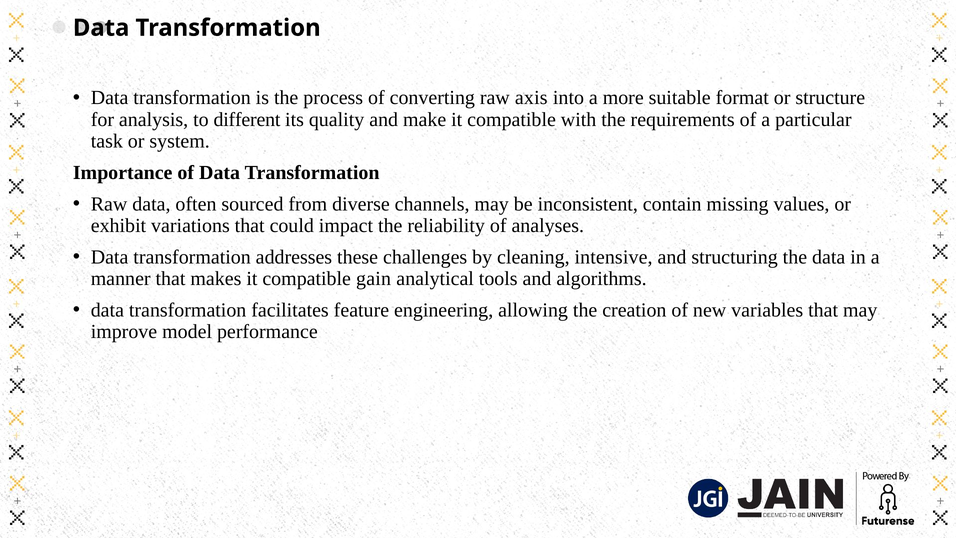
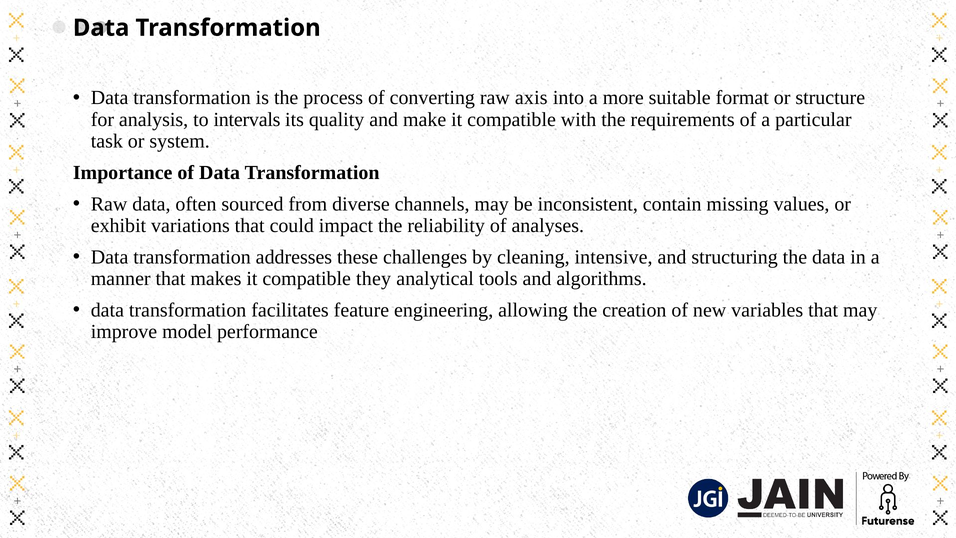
different: different -> intervals (247, 119)
gain: gain -> they (374, 278)
